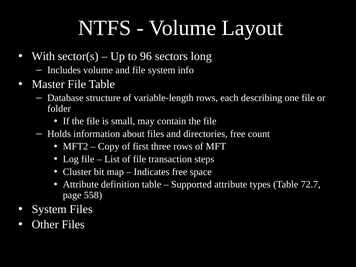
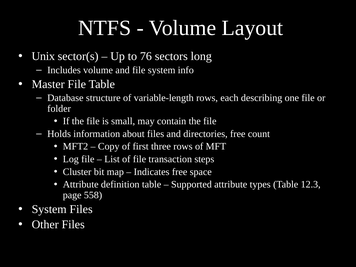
With: With -> Unix (43, 56)
96: 96 -> 76 (146, 56)
72.7: 72.7 -> 12.3 (311, 184)
